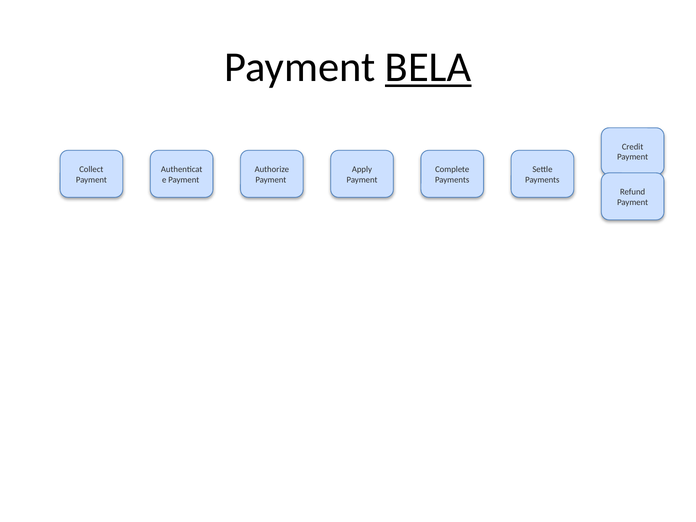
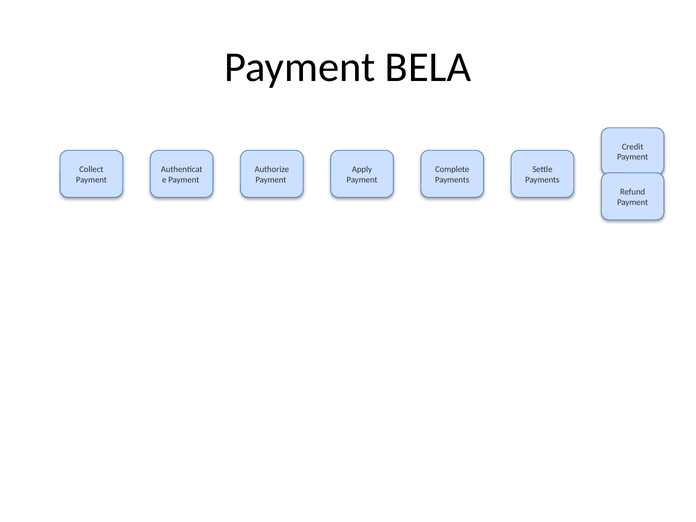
BELA underline: present -> none (428, 67)
